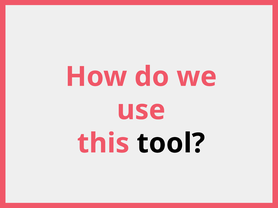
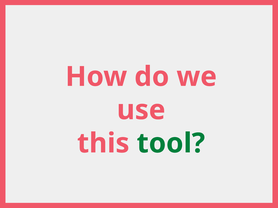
tool colour: black -> green (171, 144)
